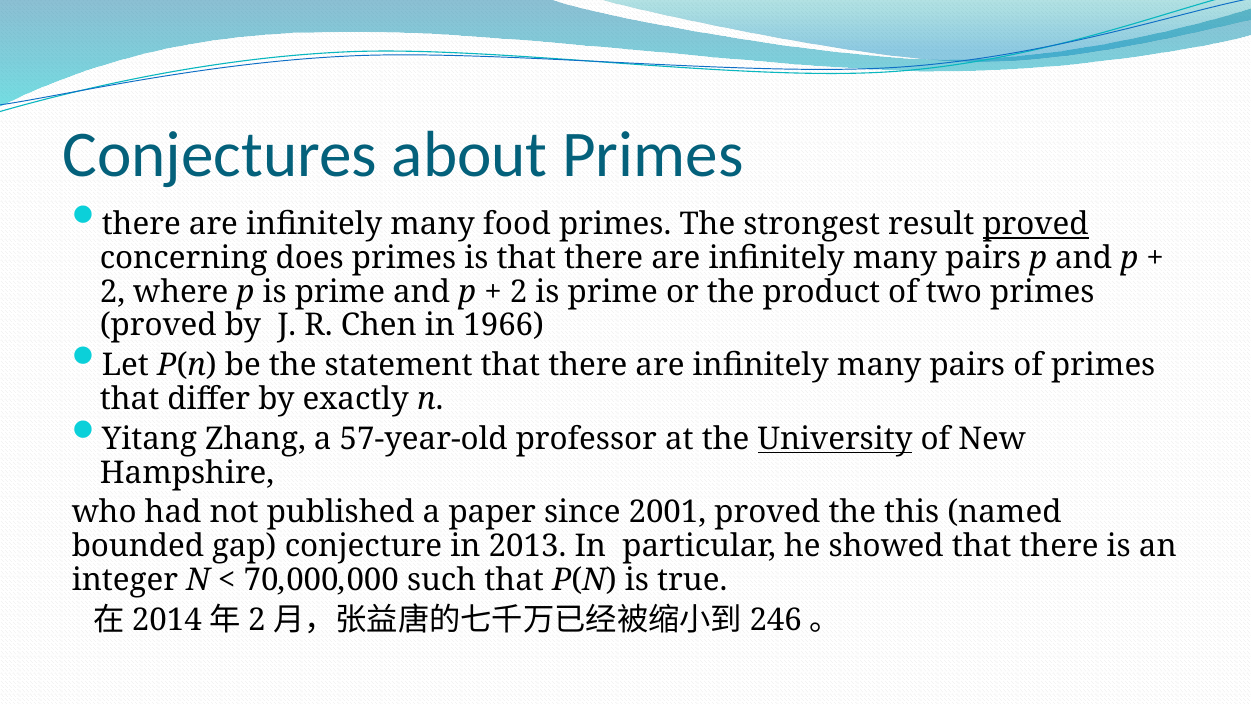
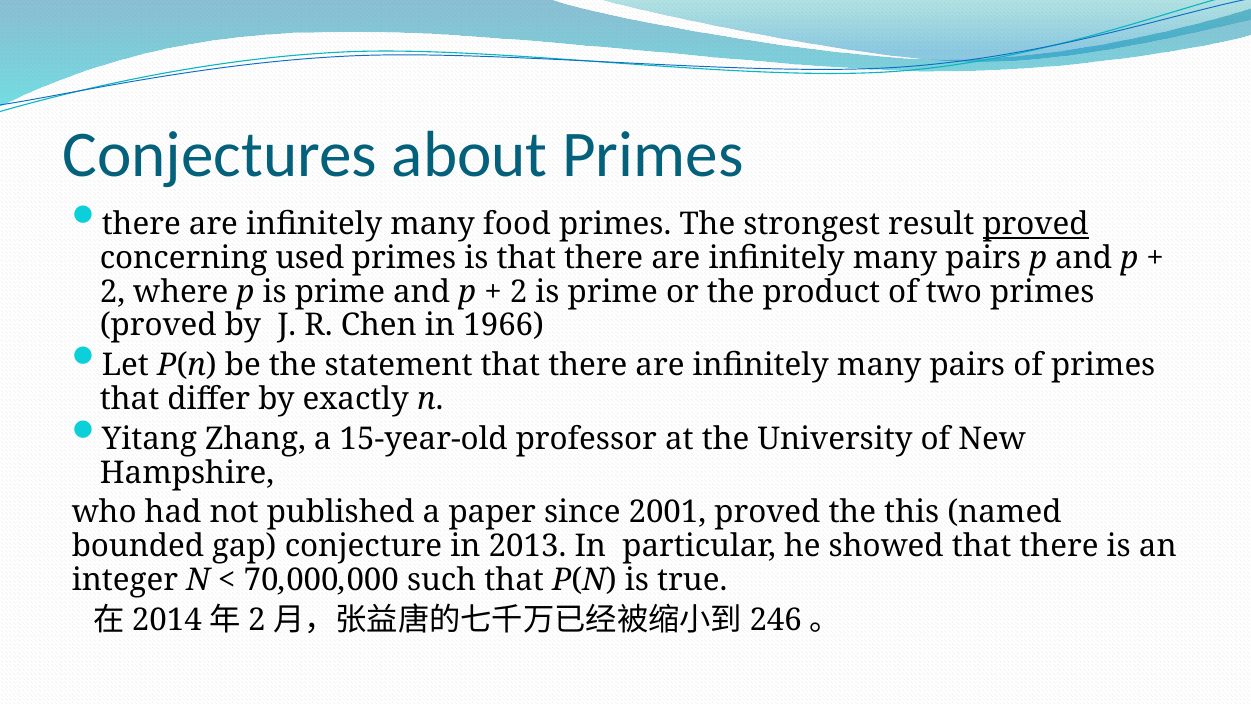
does: does -> used (310, 258)
57-year-old: 57-year-old -> 15-year-old (424, 439)
University underline: present -> none (835, 439)
